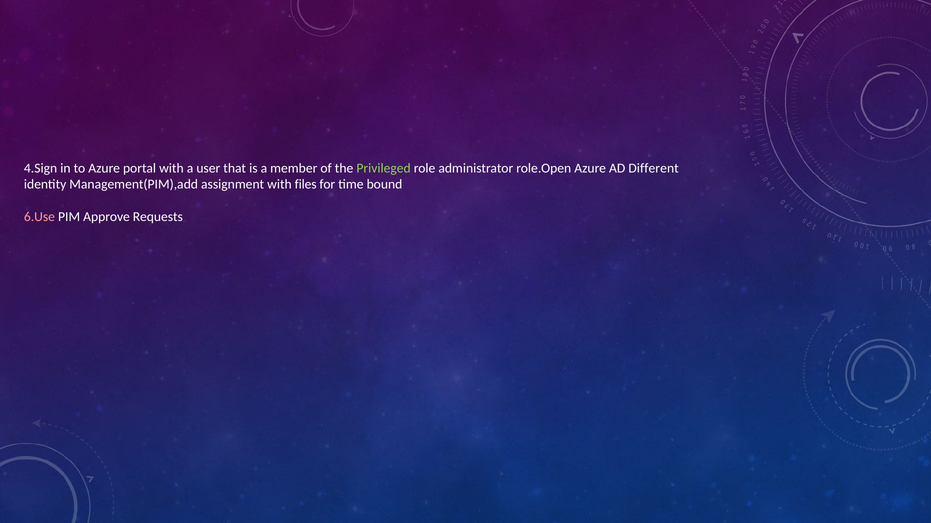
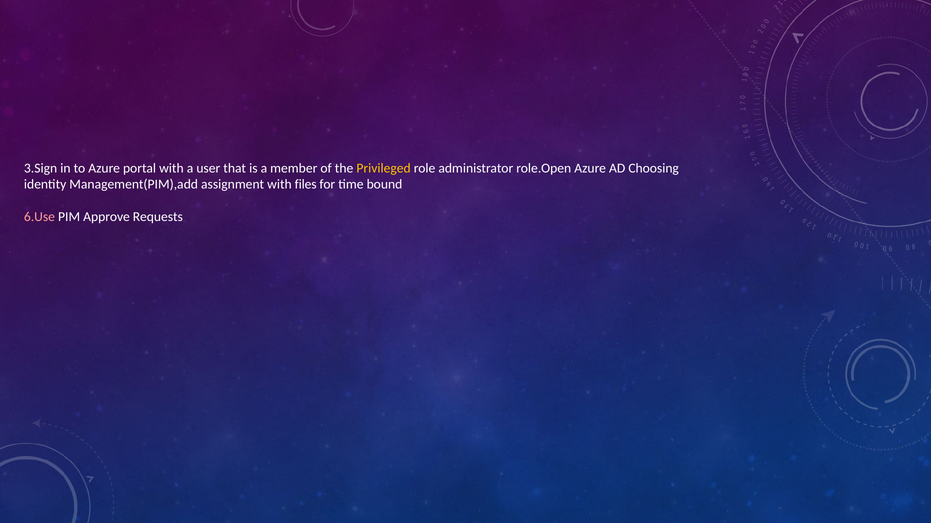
4.Sign: 4.Sign -> 3.Sign (41, 168)
Privileged colour: light green -> yellow (384, 168)
Different: Different -> Choosing (654, 168)
